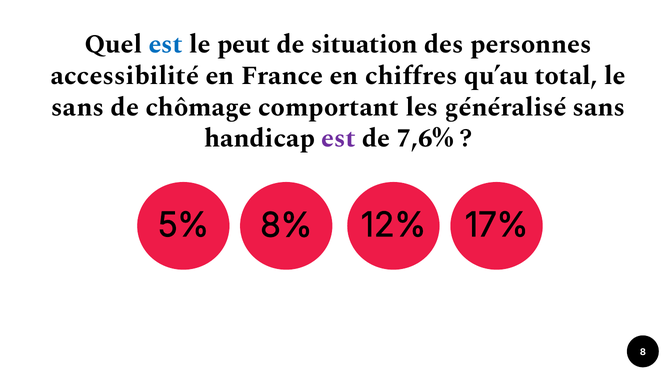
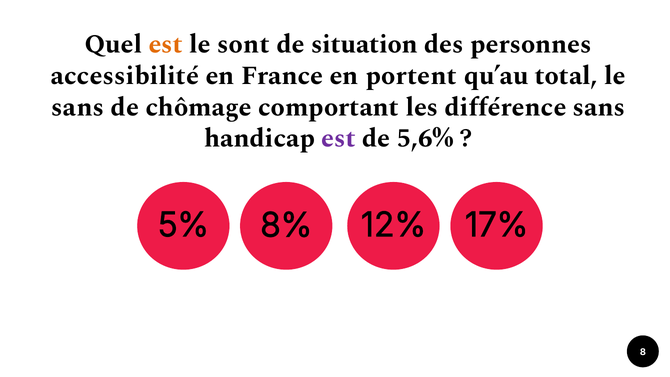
est colour: blue -> orange (166, 44)
peut: peut -> sont (244, 44)
chiffres: chiffres -> portent (411, 76)
généralisé: généralisé -> différence (506, 107)
7,6%: 7,6% -> 5,6% (425, 138)
